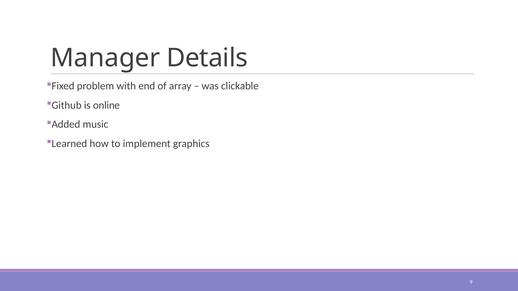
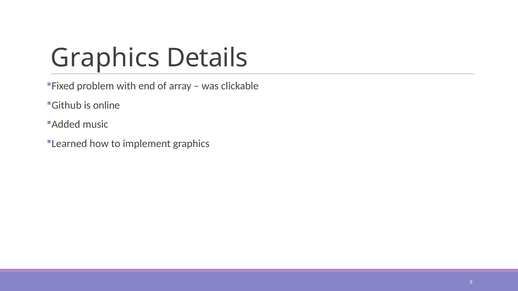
Manager: Manager -> Graphics (105, 58)
